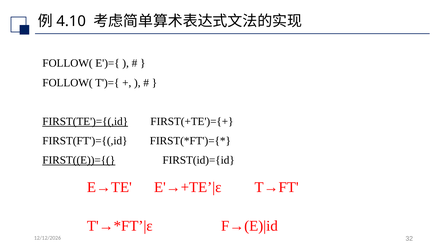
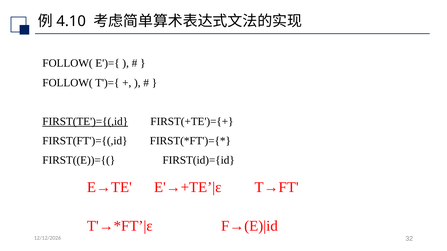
FIRST((E))={( underline: present -> none (79, 160)
